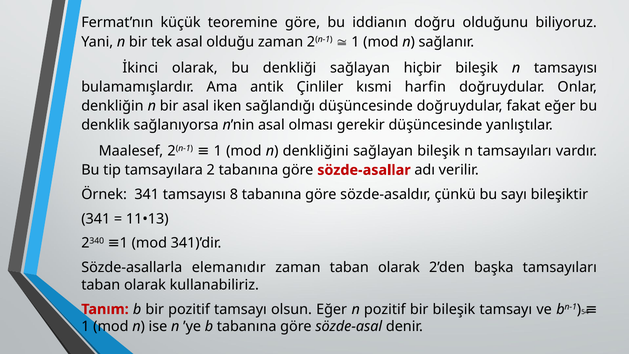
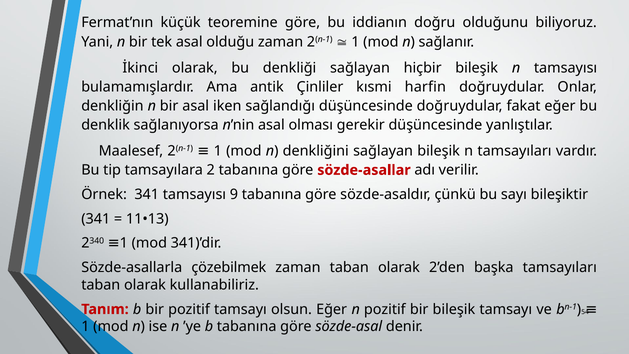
8: 8 -> 9 (234, 194)
elemanıdır: elemanıdır -> çözebilmek (229, 267)
